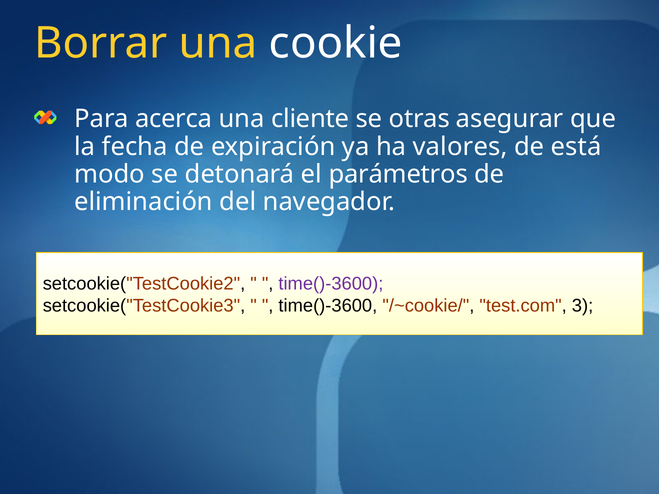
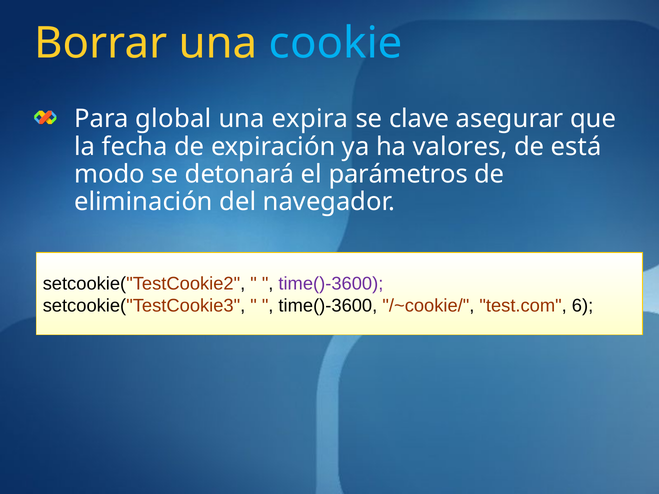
cookie colour: white -> light blue (336, 43)
acerca: acerca -> global (173, 119)
cliente: cliente -> expira (310, 119)
otras: otras -> clave (419, 119)
3: 3 -> 6 (583, 306)
